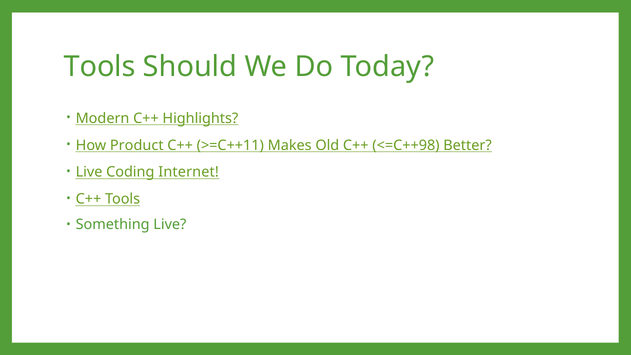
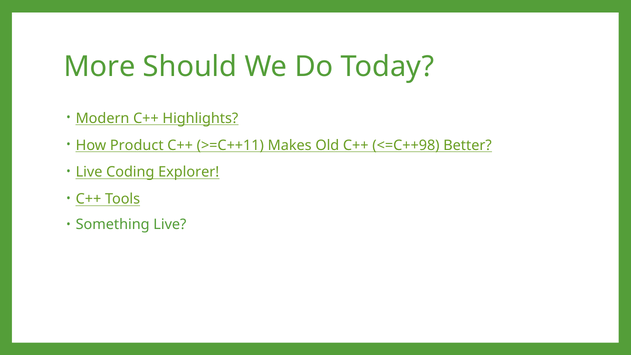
Tools: Tools -> More (100, 66)
Internet: Internet -> Explorer (189, 172)
